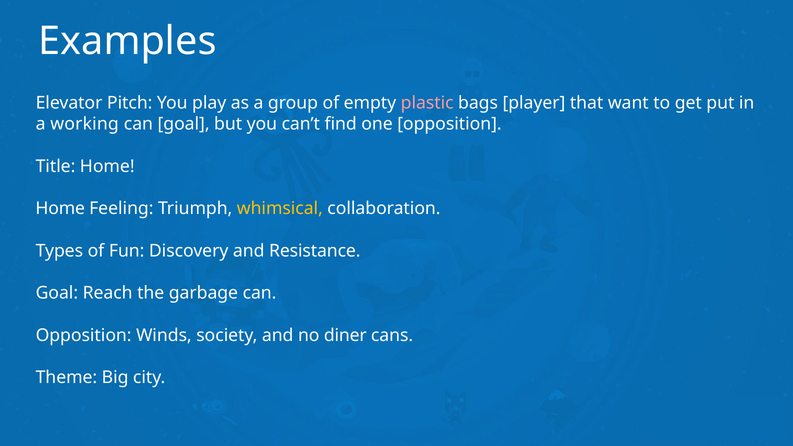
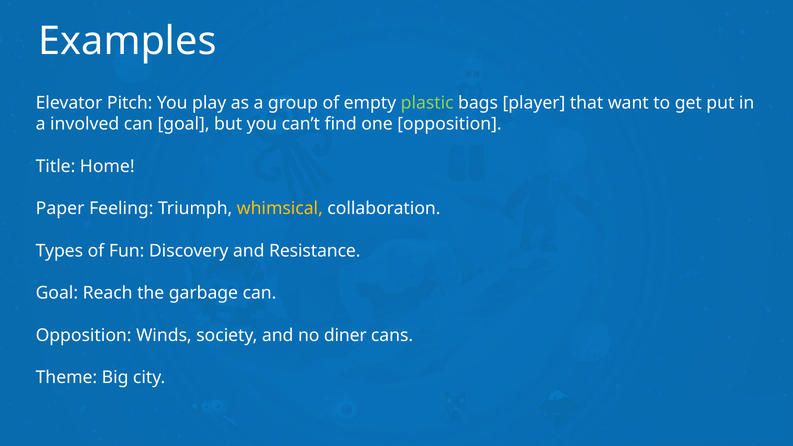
plastic colour: pink -> light green (427, 103)
working: working -> involved (85, 124)
Home: Home -> Paper (60, 209)
